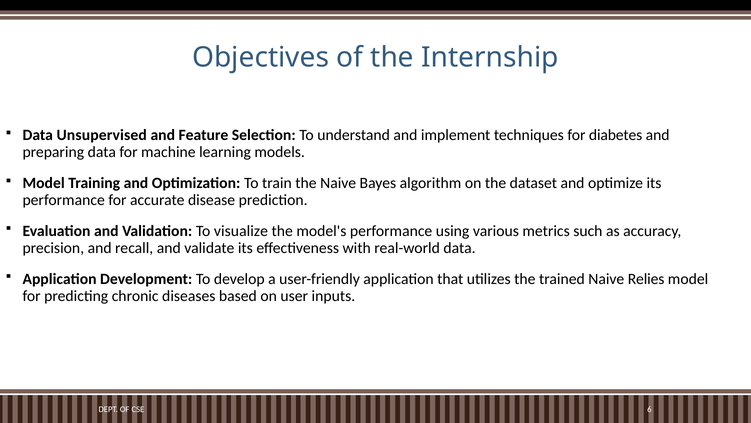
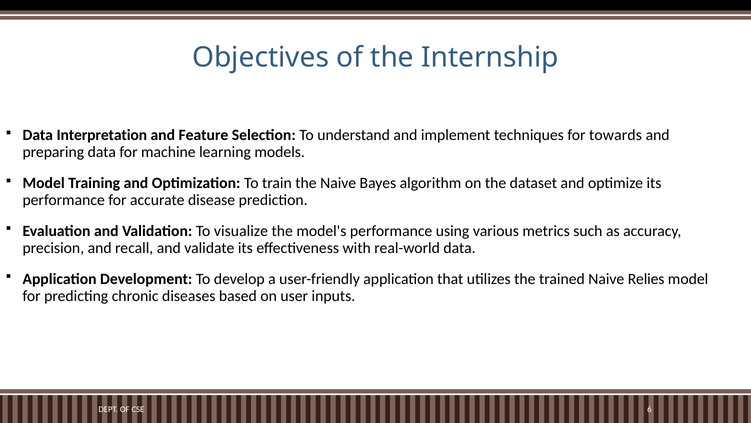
Unsupervised: Unsupervised -> Interpretation (102, 135)
diabetes: diabetes -> towards (615, 135)
